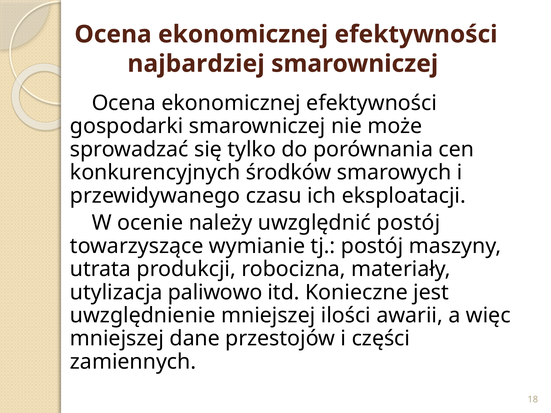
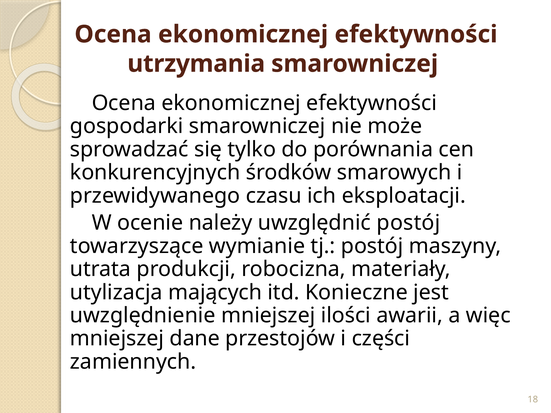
najbardziej: najbardziej -> utrzymania (196, 64)
paliwowo: paliwowo -> mających (215, 292)
